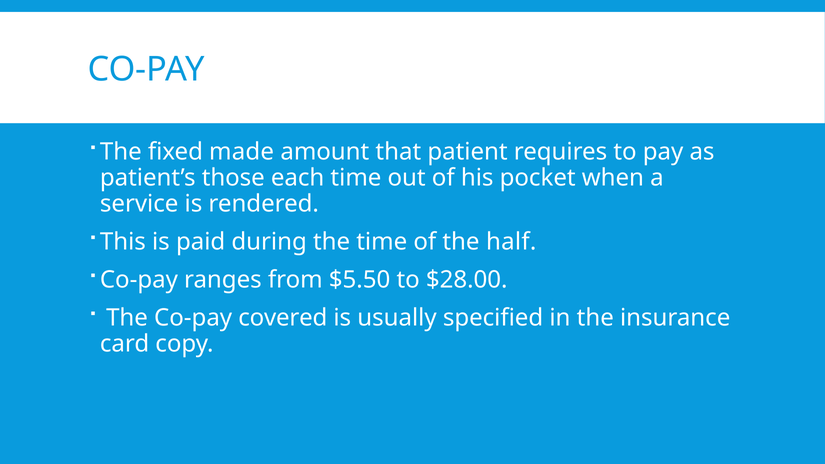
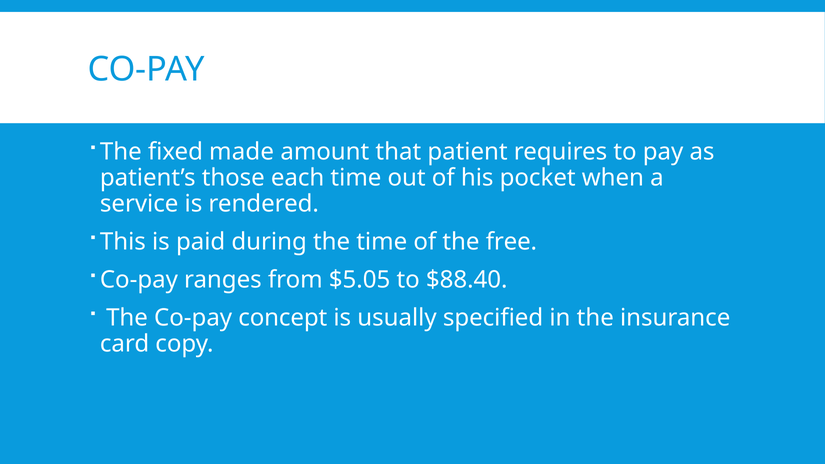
half: half -> free (511, 242)
$5.50: $5.50 -> $5.05 (360, 280)
$28.00: $28.00 -> $88.40 (467, 280)
covered: covered -> concept (283, 318)
